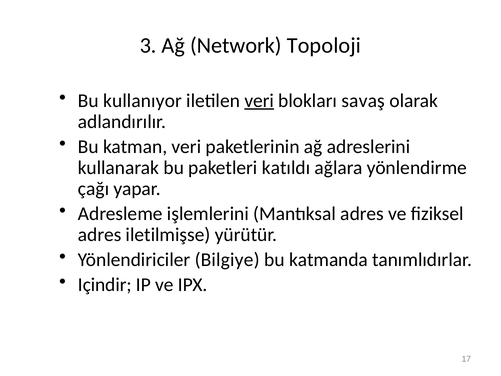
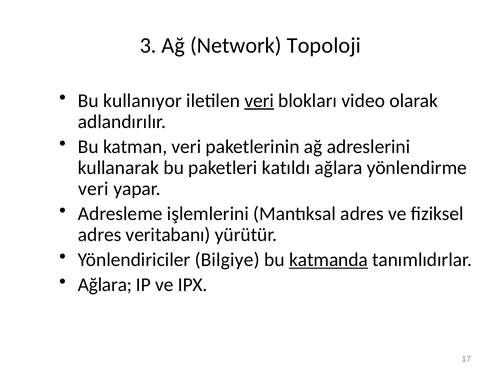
savaş: savaş -> video (363, 101)
çağı: çağı -> veri (93, 189)
iletilmişse: iletilmişse -> veritabanı (168, 235)
katmanda underline: none -> present (329, 260)
Içindir: Içindir -> Ağlara (105, 285)
